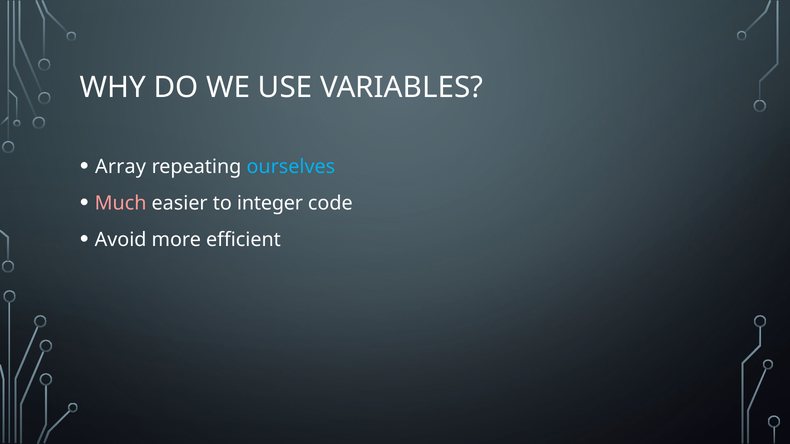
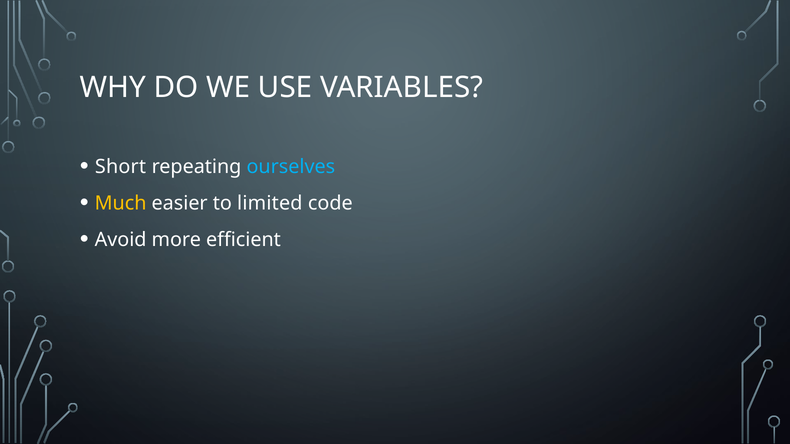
Array: Array -> Short (121, 167)
Much colour: pink -> yellow (121, 203)
integer: integer -> limited (270, 203)
